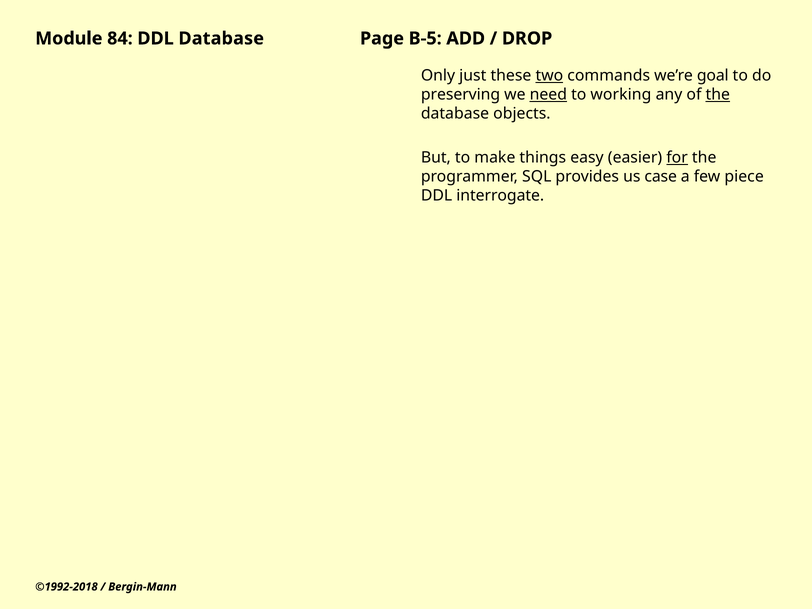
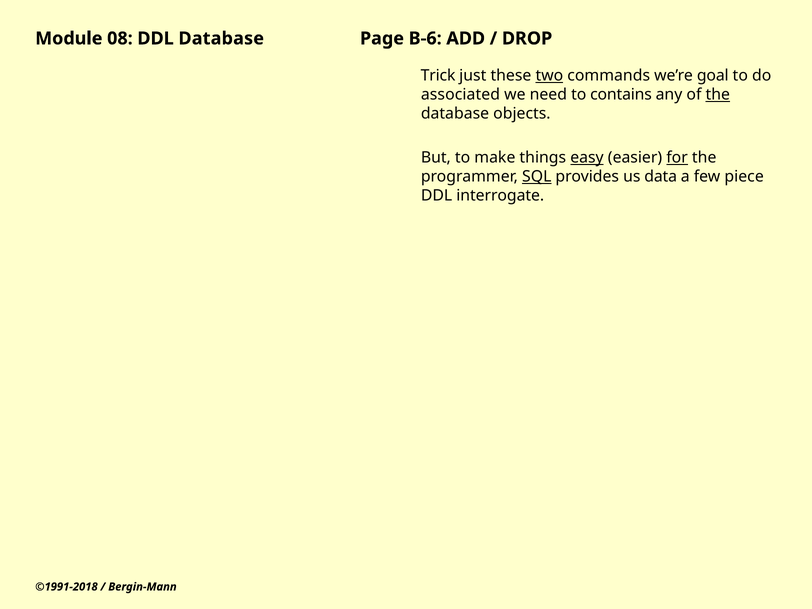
84: 84 -> 08 (120, 38)
B-5: B-5 -> B-6 (425, 38)
Only: Only -> Trick (438, 76)
preserving: preserving -> associated (460, 94)
need underline: present -> none (548, 94)
working: working -> contains (621, 94)
easy underline: none -> present (587, 158)
SQL underline: none -> present (537, 177)
case: case -> data (661, 177)
©1992-2018: ©1992-2018 -> ©1991-2018 (66, 587)
